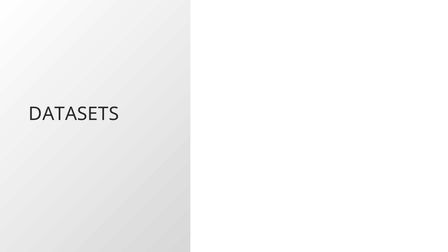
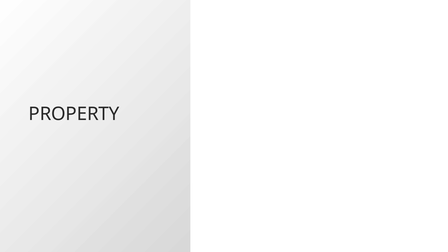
DATASETS: DATASETS -> PROPERTY (74, 114)
